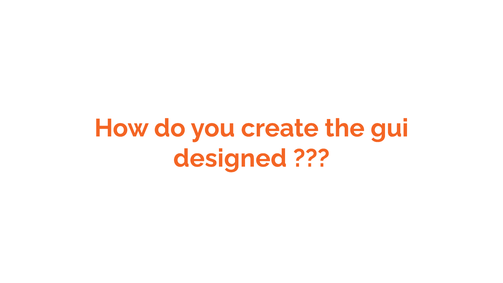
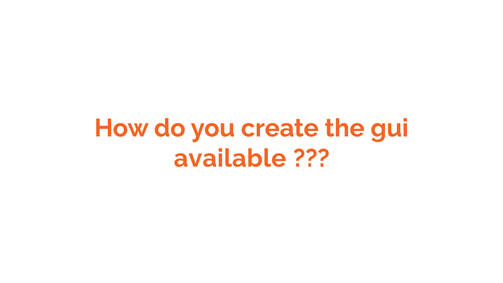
designed: designed -> available (230, 158)
